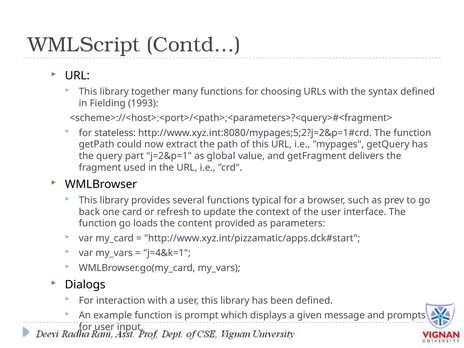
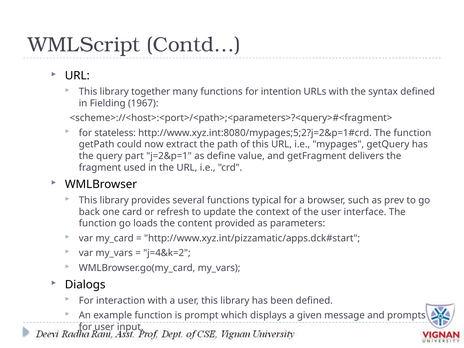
choosing: choosing -> intention (281, 92)
1993: 1993 -> 1967 (143, 103)
global: global -> define (221, 156)
j=4&k=1: j=4&k=1 -> j=4&k=2 (167, 253)
